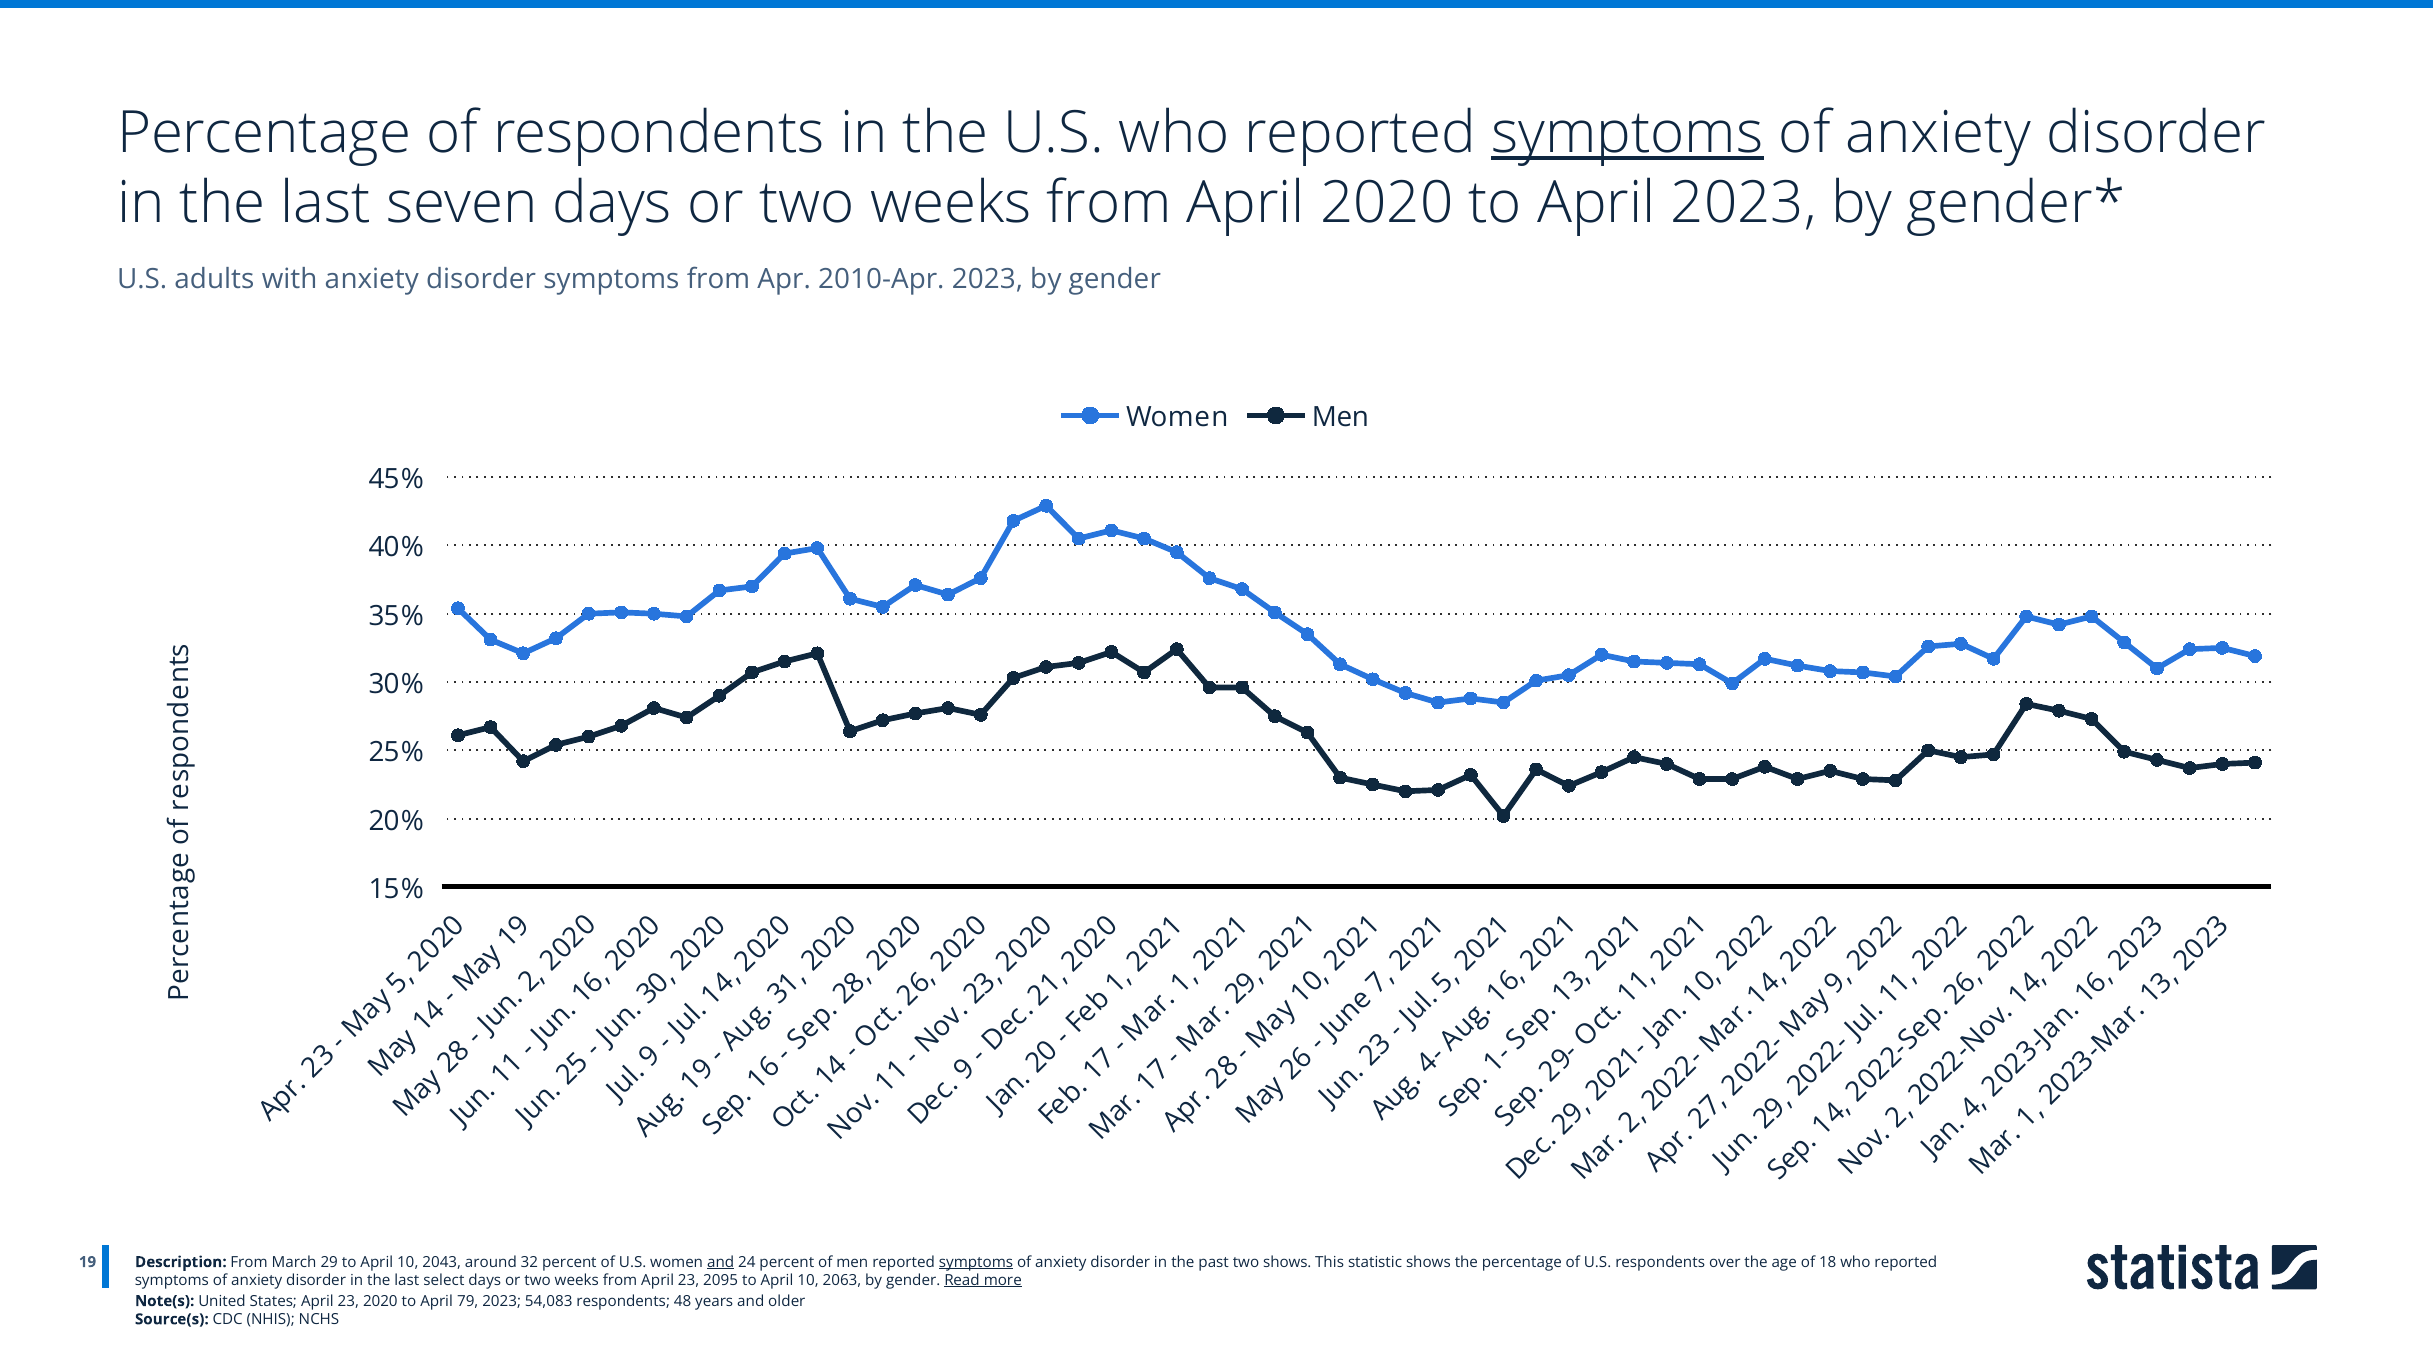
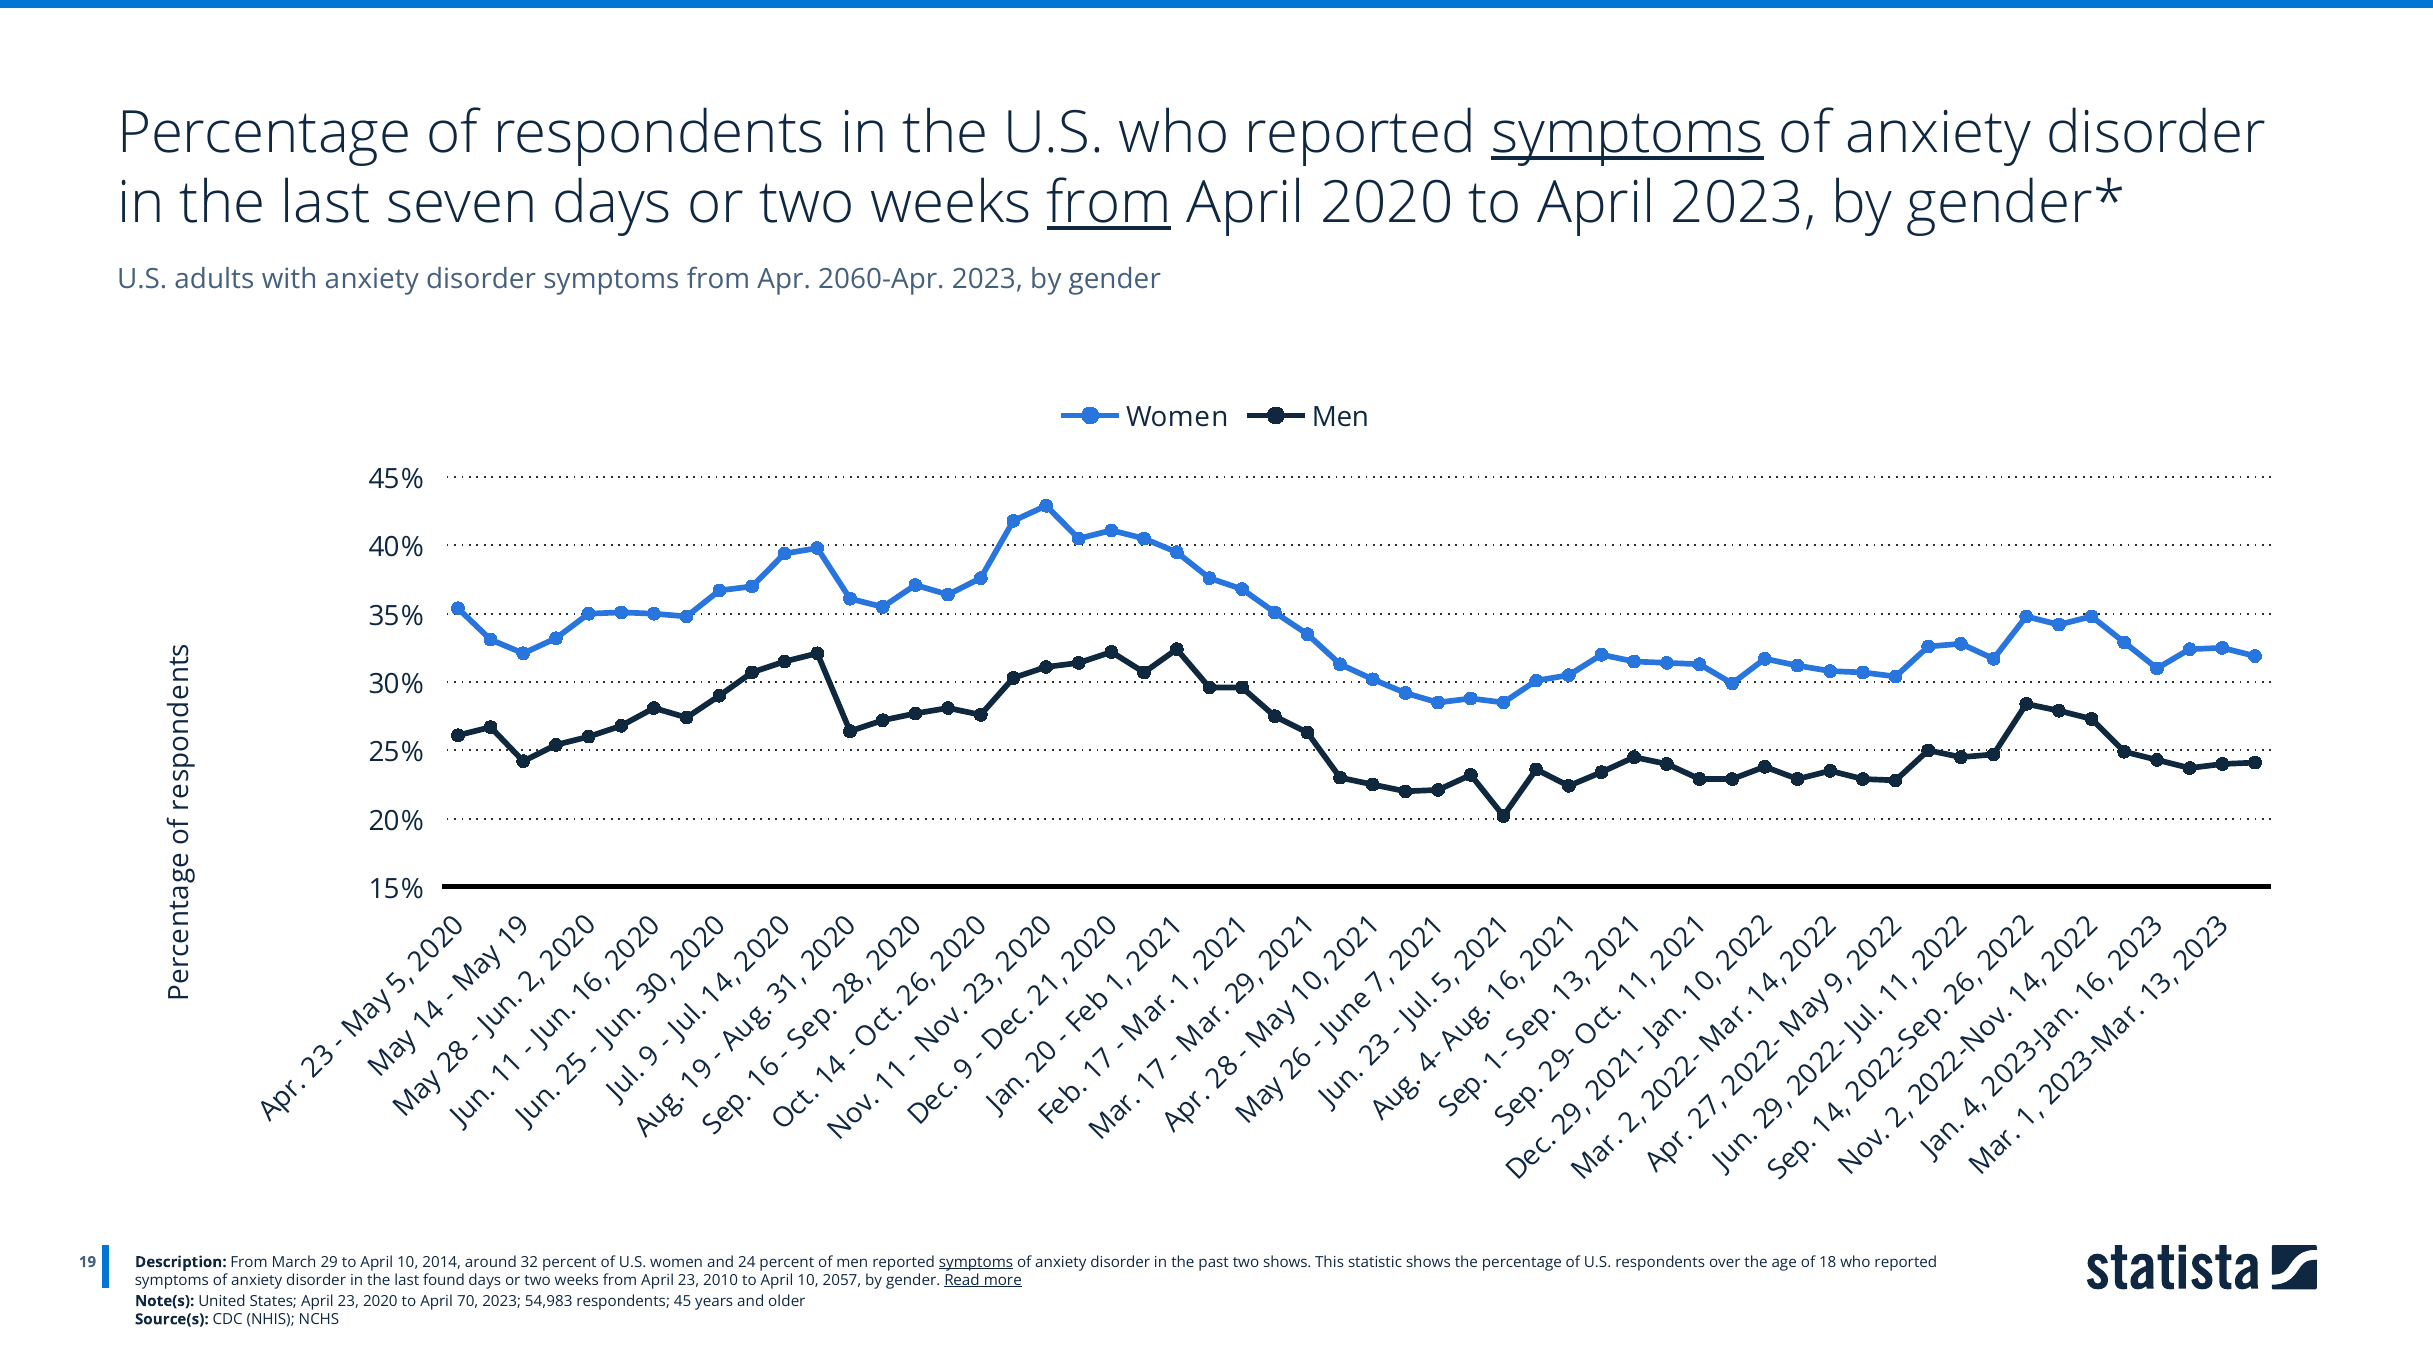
from underline: none -> present (1109, 203)
2010-Apr: 2010-Apr -> 2060-Apr (881, 279)
2043: 2043 -> 2014 (442, 1262)
and underline: present -> none (721, 1262)
select: select -> found (444, 1280)
2095: 2095 -> 2010 (721, 1280)
2063: 2063 -> 2057 (842, 1280)
79: 79 -> 70 (468, 1301)
54,083: 54,083 -> 54,983 (549, 1301)
48: 48 -> 45 (683, 1301)
